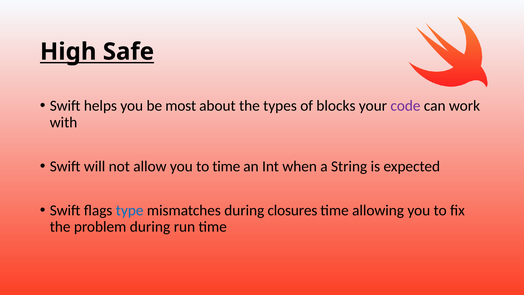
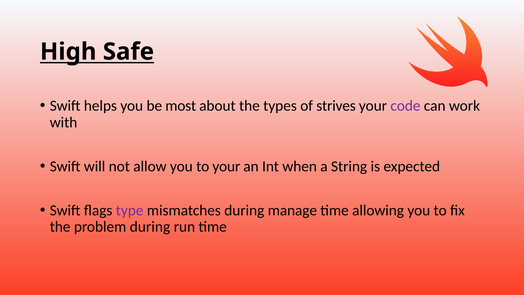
blocks: blocks -> strives (336, 106)
to time: time -> your (226, 166)
type colour: blue -> purple (130, 210)
closures: closures -> manage (292, 210)
